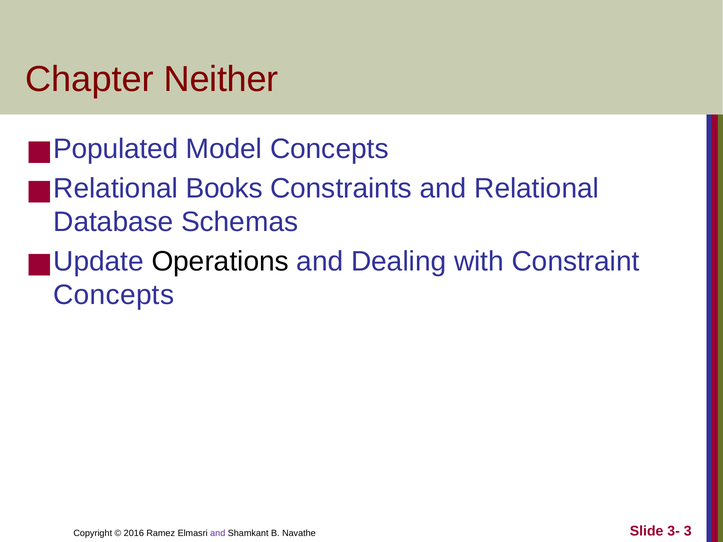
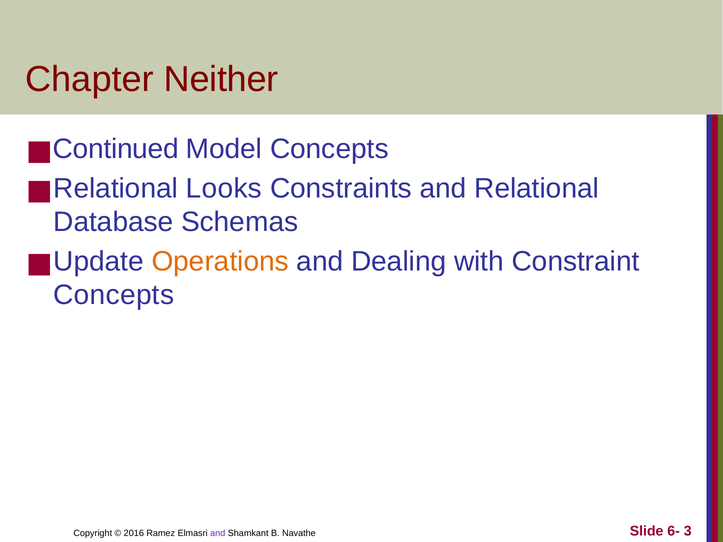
Populated: Populated -> Continued (116, 149)
Books: Books -> Looks (224, 188)
Operations colour: black -> orange (220, 262)
3-: 3- -> 6- (674, 531)
